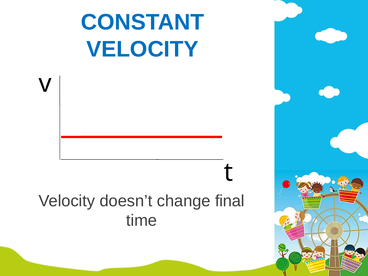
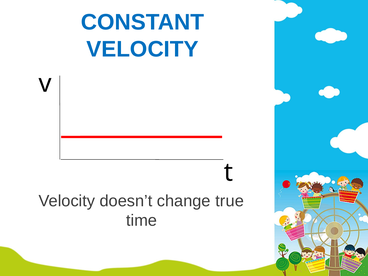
final: final -> true (230, 201)
